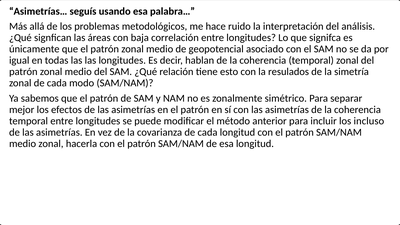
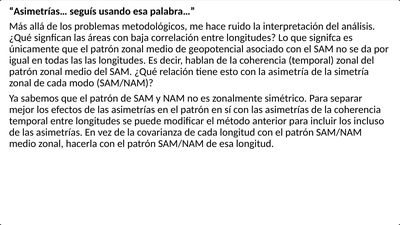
resulados: resulados -> asimetría (288, 72)
